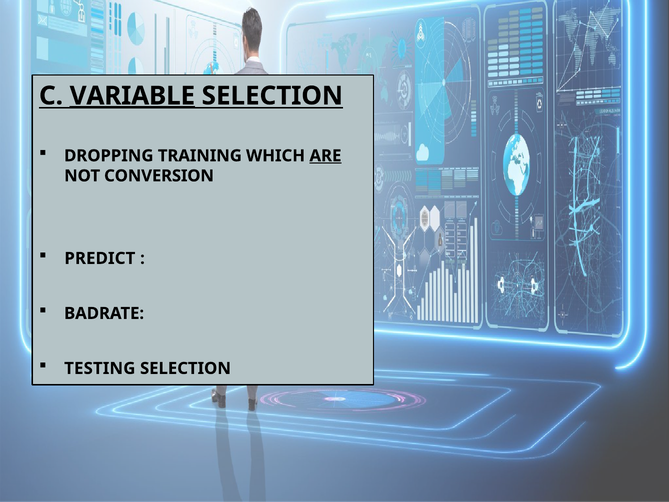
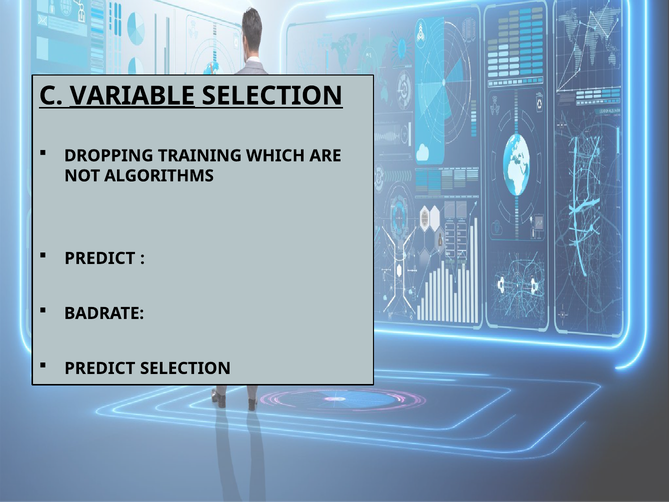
ARE underline: present -> none (325, 156)
CONVERSION: CONVERSION -> ALGORITHMS (159, 176)
TESTING: TESTING -> PREDICT (100, 368)
